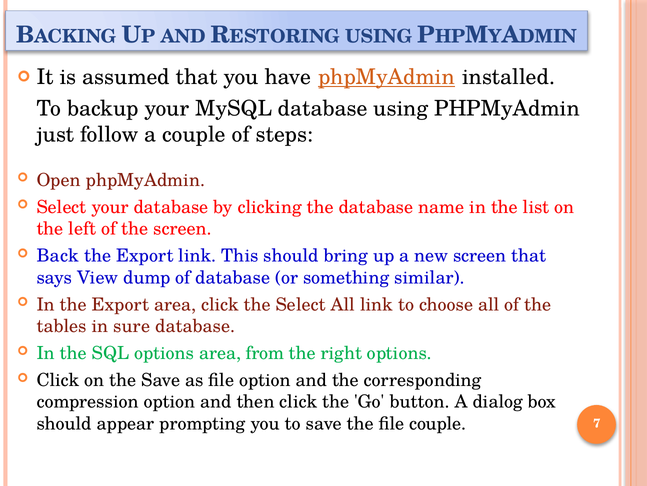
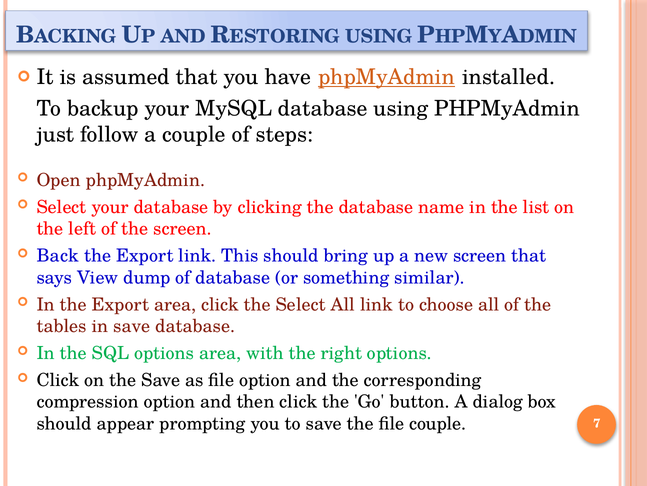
in sure: sure -> save (132, 326)
from: from -> with (265, 353)
